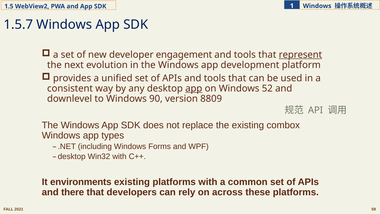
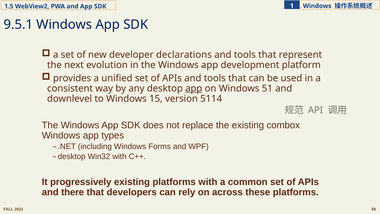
1.5.7: 1.5.7 -> 9.5.1 (18, 25)
engagement: engagement -> declarations (184, 55)
represent underline: present -> none (300, 55)
52: 52 -> 51 (267, 88)
90: 90 -> 15 (156, 99)
8809: 8809 -> 5114 (211, 99)
environments: environments -> progressively (81, 182)
